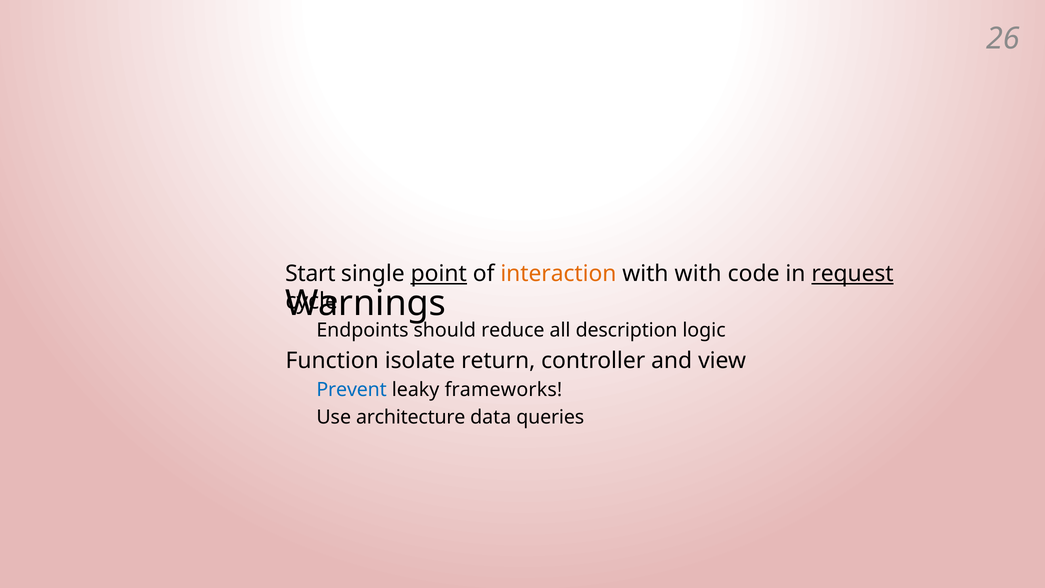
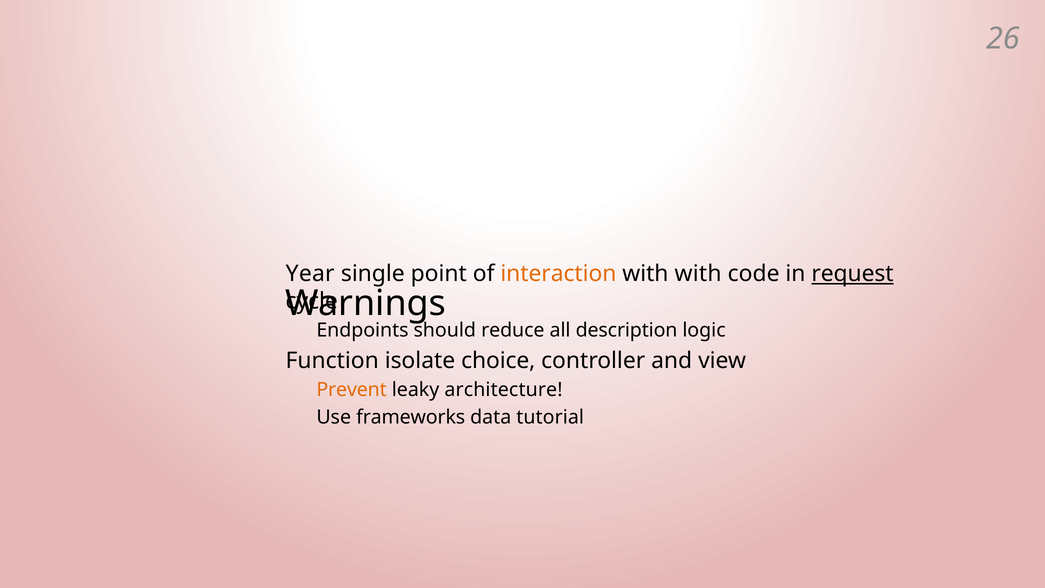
Start: Start -> Year (310, 274)
point underline: present -> none (439, 274)
return: return -> choice (498, 361)
Prevent colour: blue -> orange (352, 390)
frameworks: frameworks -> architecture (504, 390)
architecture: architecture -> frameworks (411, 417)
queries: queries -> tutorial (550, 417)
